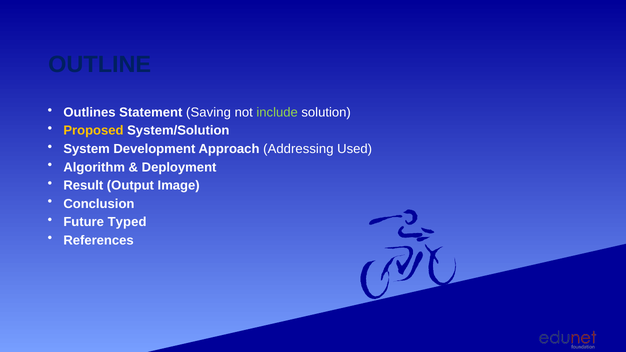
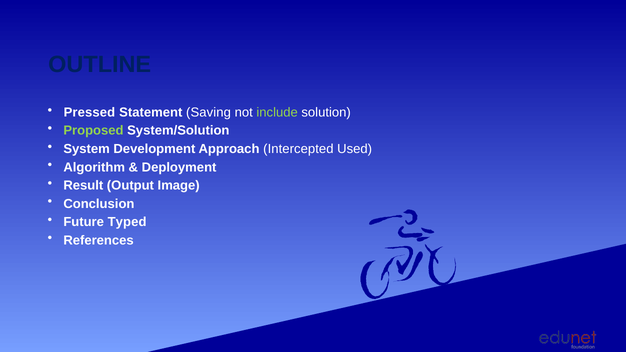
Outlines: Outlines -> Pressed (89, 112)
Proposed colour: yellow -> light green (93, 131)
Addressing: Addressing -> Intercepted (298, 149)
